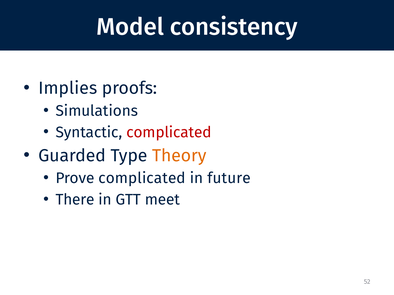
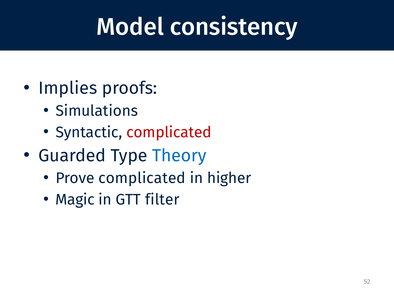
Theory colour: orange -> blue (179, 156)
future: future -> higher (229, 178)
There: There -> Magic (75, 200)
meet: meet -> filter (162, 200)
